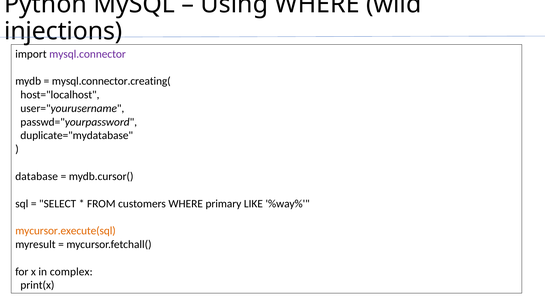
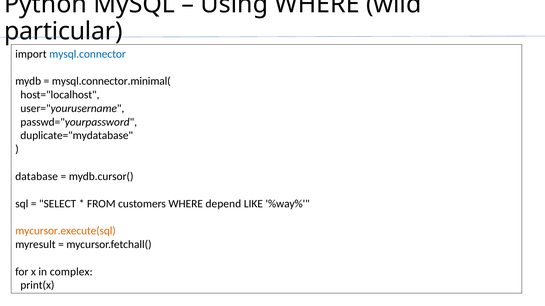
injections: injections -> particular (63, 31)
mysql.connector colour: purple -> blue (88, 54)
mysql.connector.creating(: mysql.connector.creating( -> mysql.connector.minimal( (111, 81)
primary: primary -> depend (223, 204)
